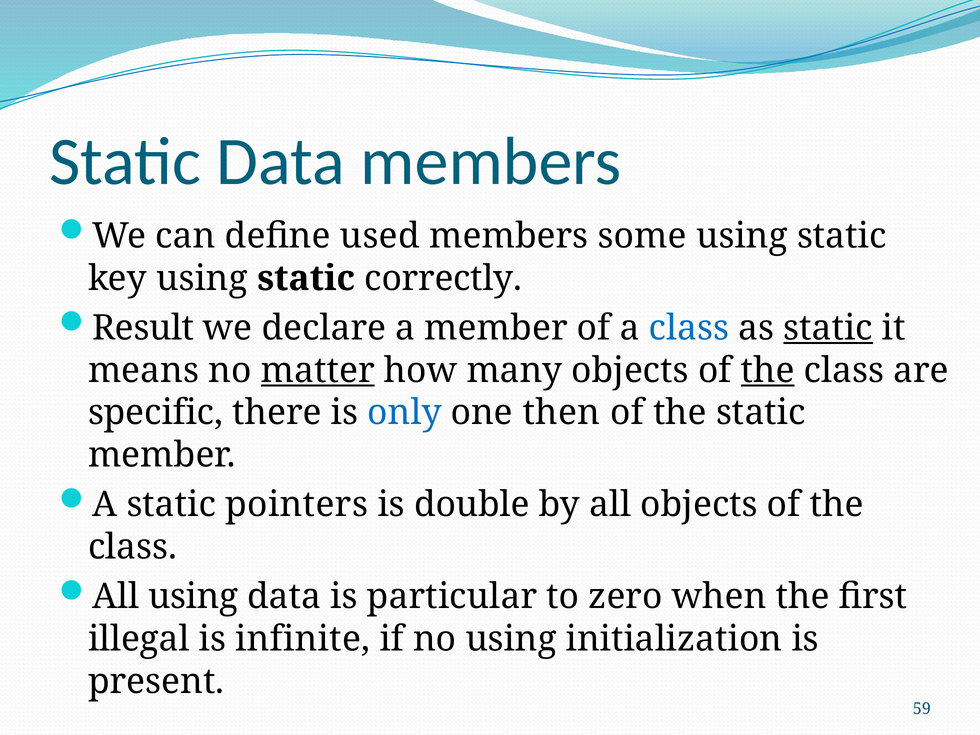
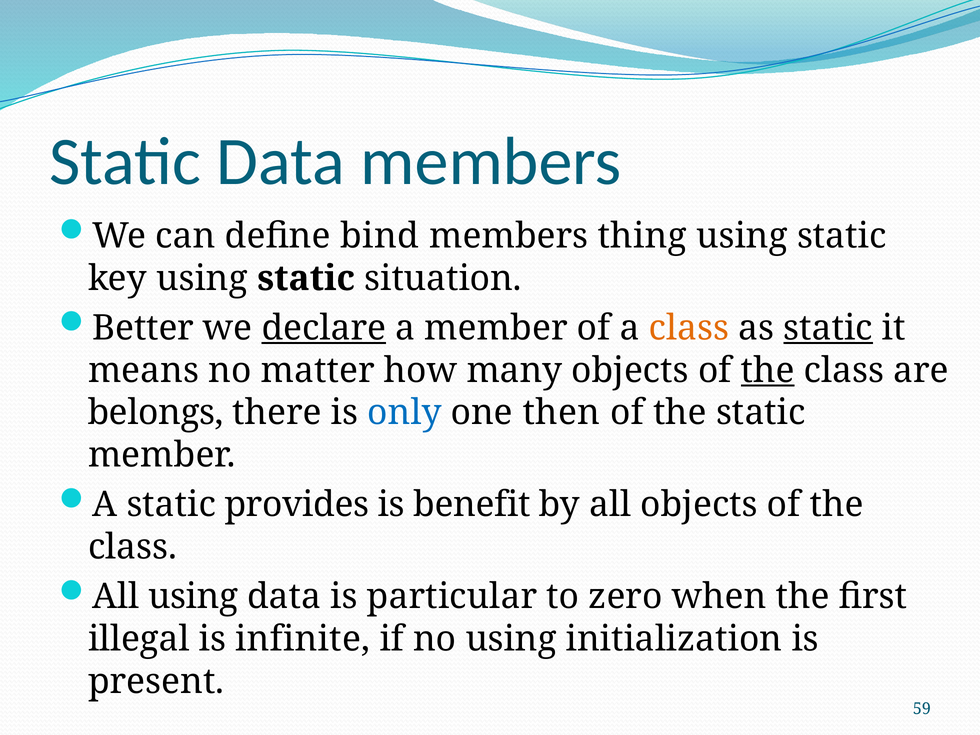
used: used -> bind (380, 236)
some: some -> thing (642, 236)
correctly: correctly -> situation (443, 278)
Result: Result -> Better (143, 328)
declare underline: none -> present (324, 328)
class colour: blue -> orange (689, 328)
matter underline: present -> none (318, 370)
specific: specific -> belongs (156, 413)
pointers: pointers -> provides (297, 505)
double: double -> benefit (472, 505)
